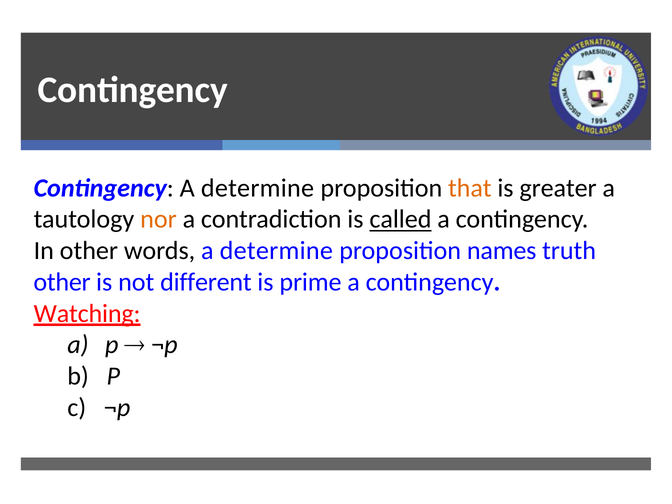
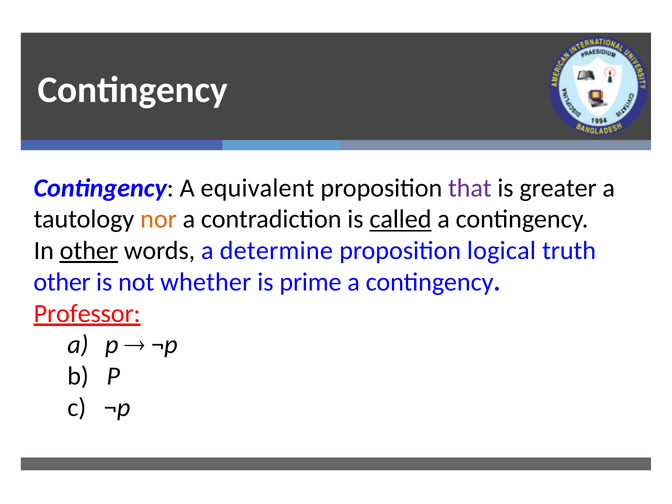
Contingency A determine: determine -> equivalent (258, 188)
that colour: orange -> purple (470, 188)
other underline: none -> present (89, 251)
names: names -> logical (501, 251)
different: different -> whether (206, 282)
Watching: Watching -> Professor (87, 313)
